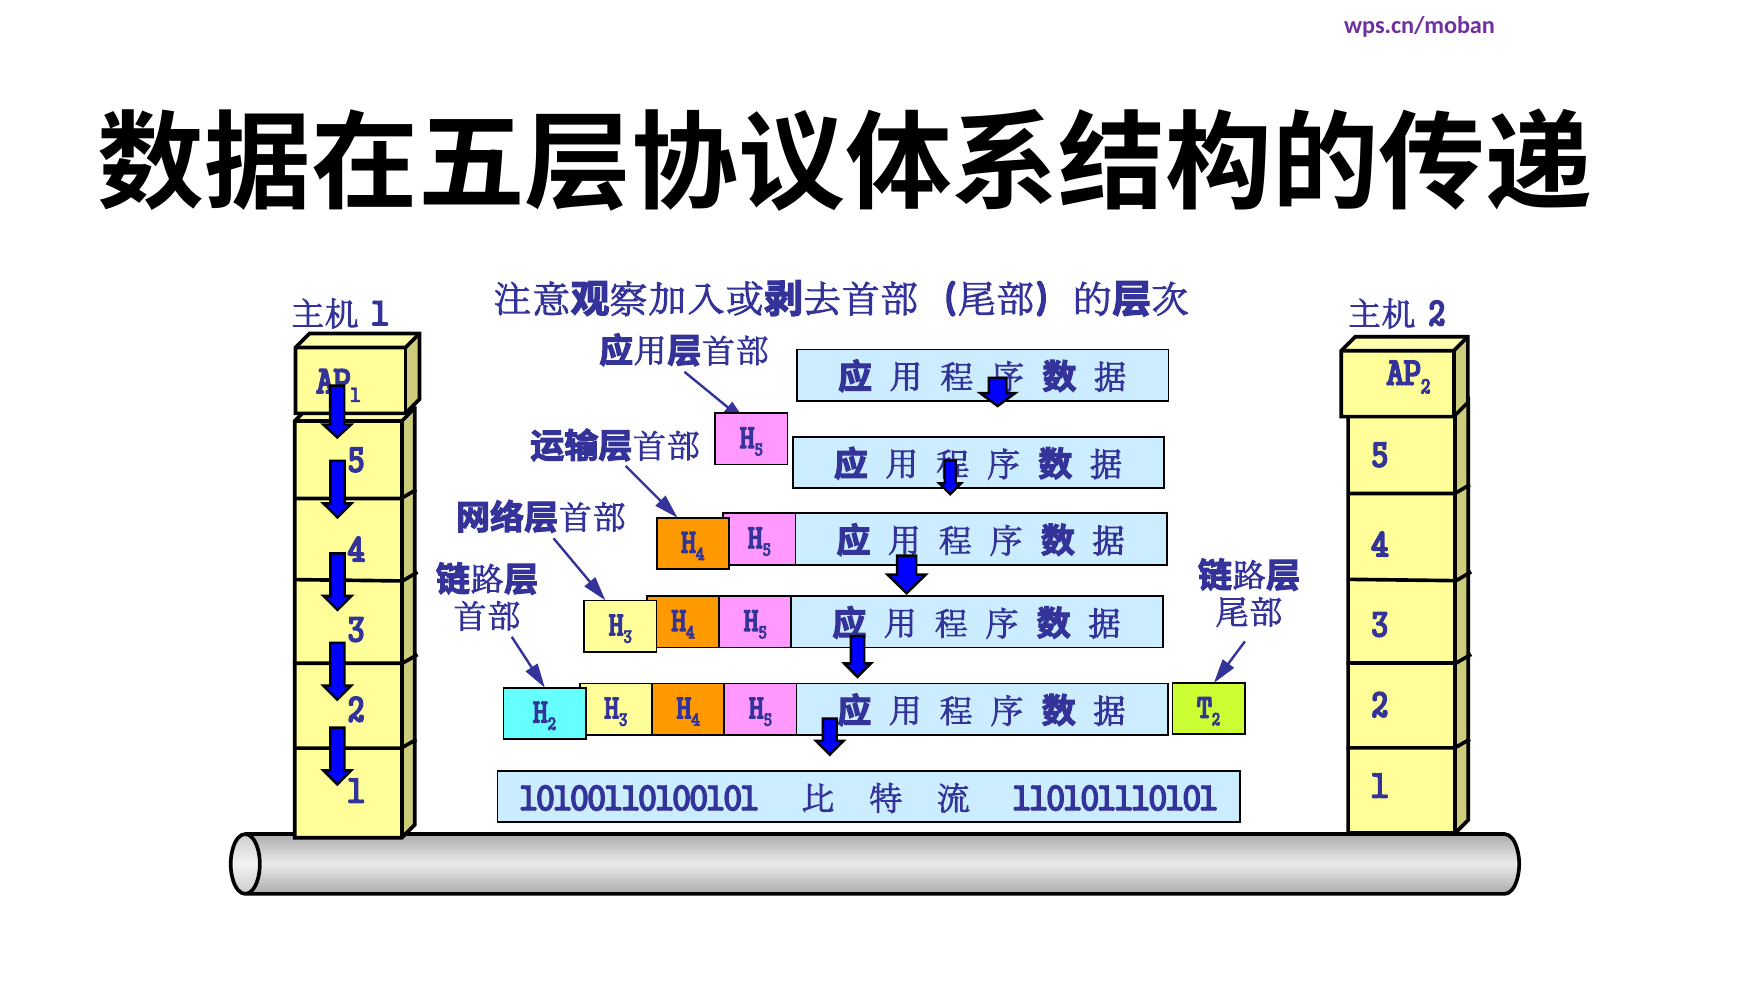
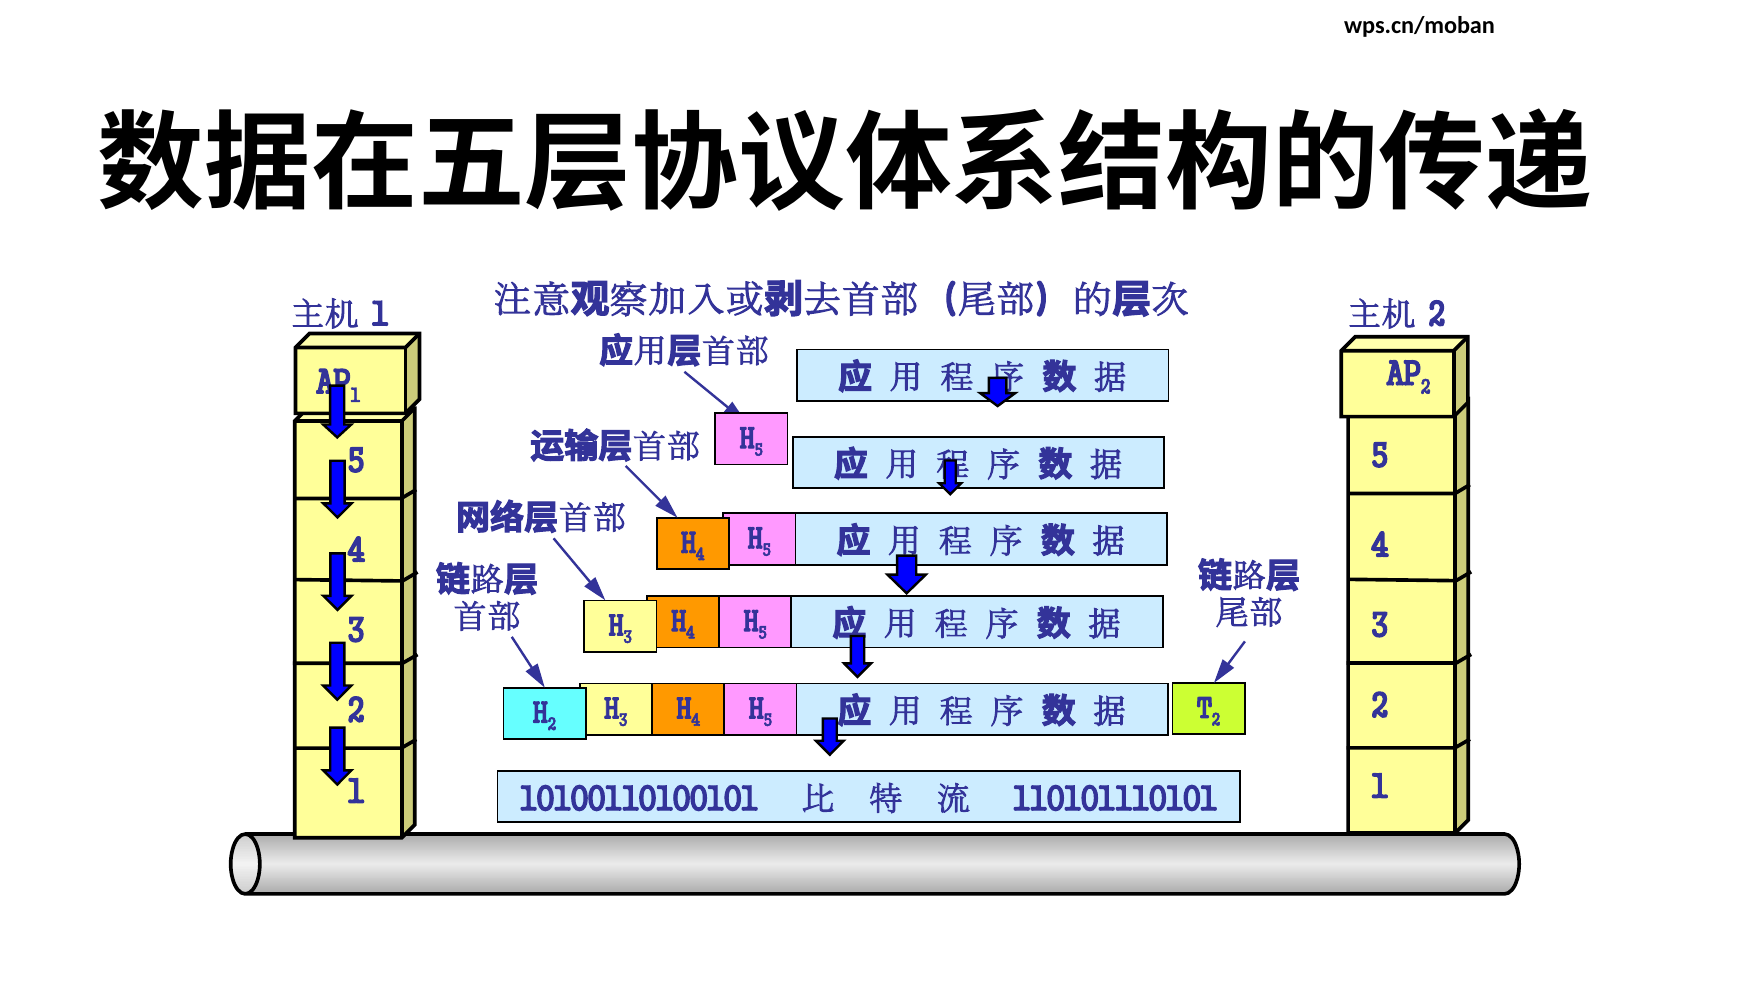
wps.cn/moban colour: purple -> black (1420, 25)
